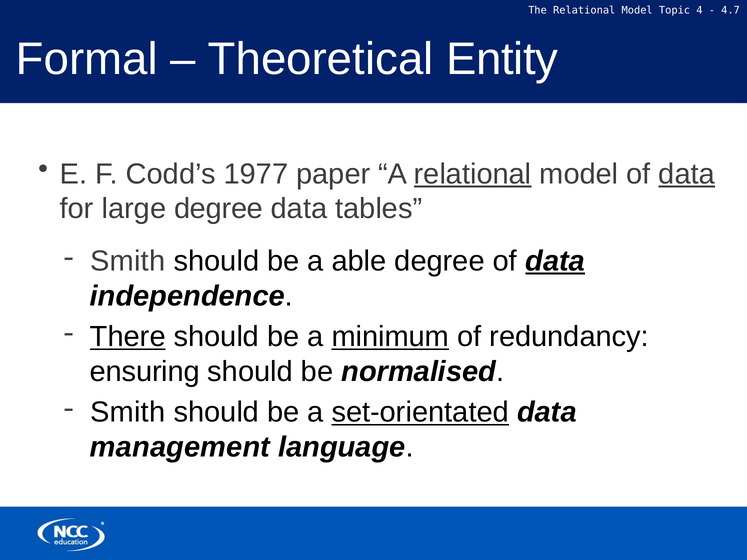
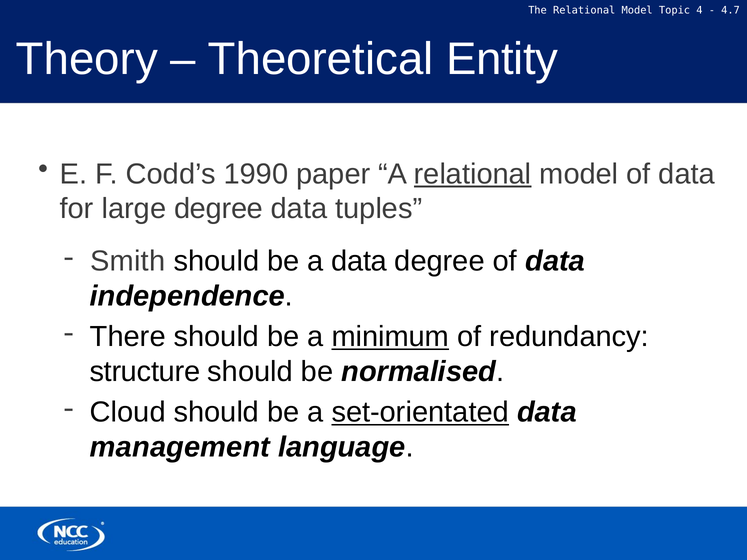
Formal: Formal -> Theory (87, 59)
1977: 1977 -> 1990 (256, 174)
data underline: present -> none (687, 174)
tables: tables -> tuples (379, 209)
a able: able -> data (359, 261)
data underline: present -> none (555, 261)
There underline: present -> none (128, 337)
ensuring: ensuring -> structure (145, 372)
Smith: Smith -> Cloud (128, 412)
